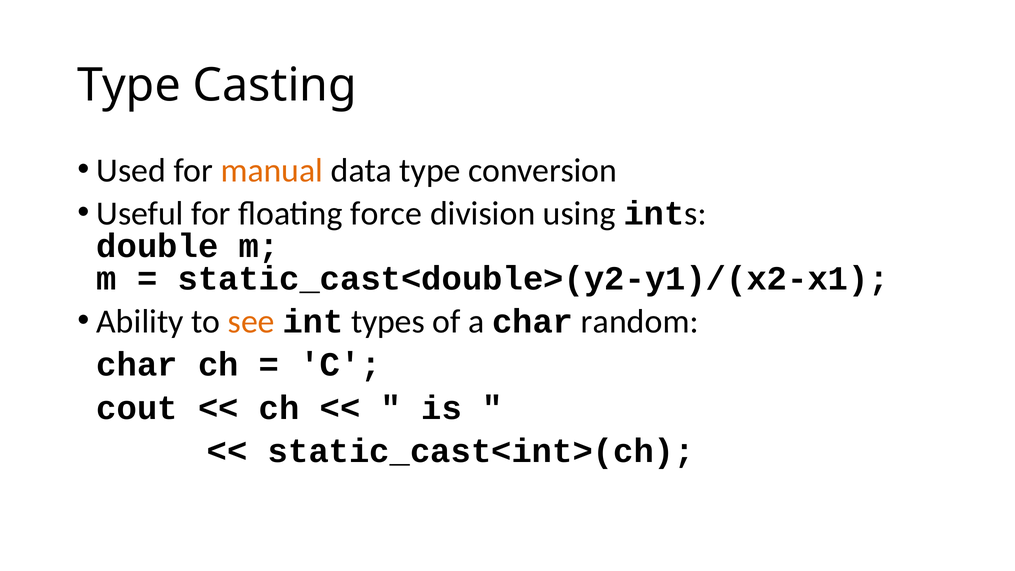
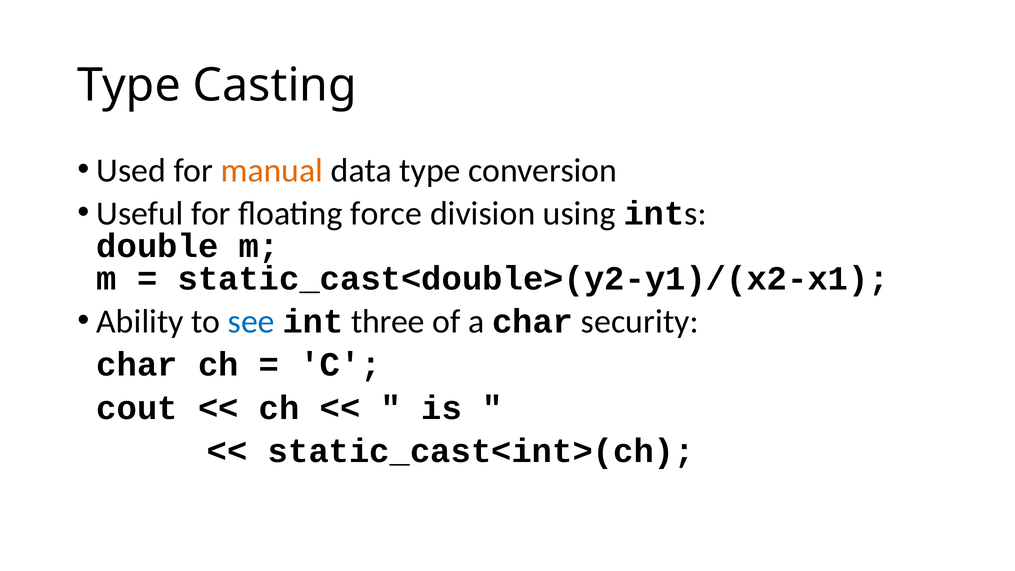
see colour: orange -> blue (251, 322)
types: types -> three (388, 322)
random: random -> security (640, 322)
